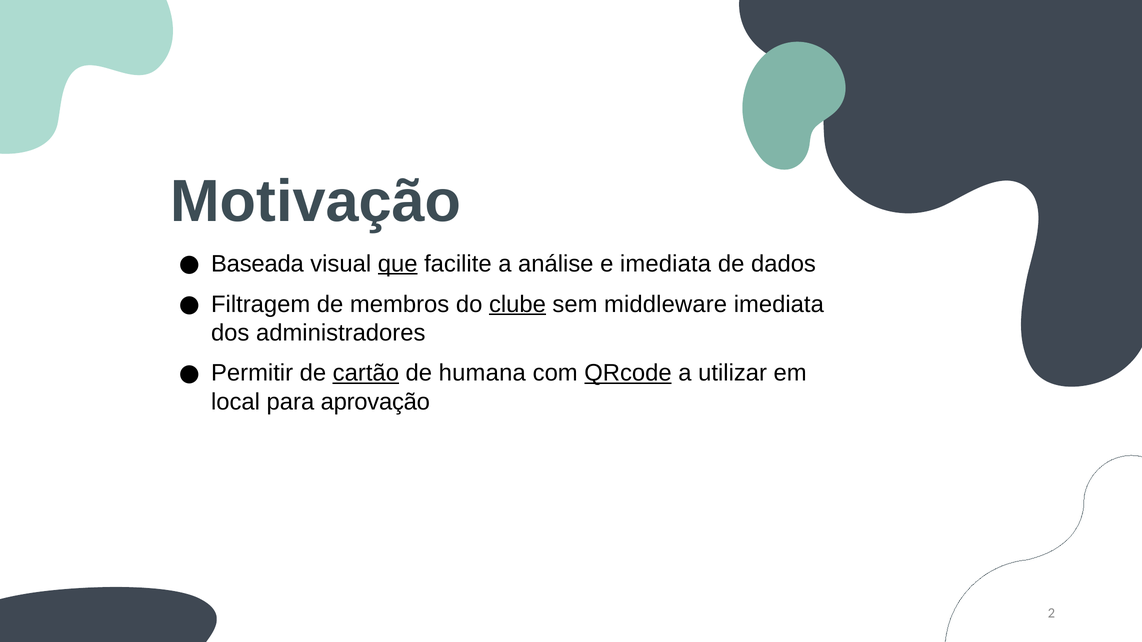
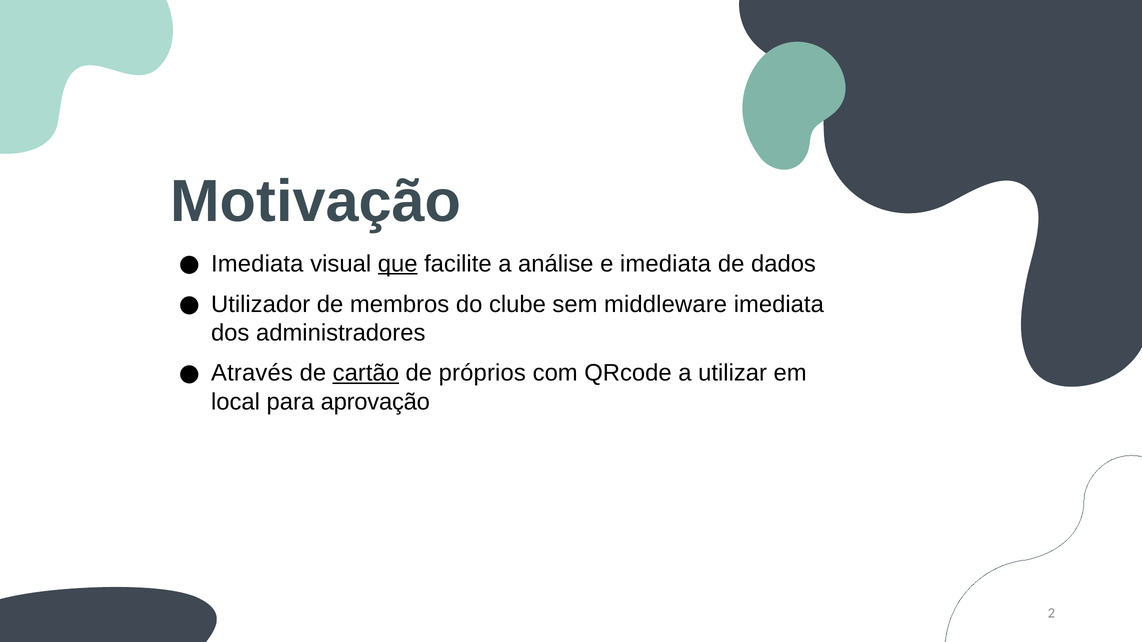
Baseada: Baseada -> Imediata (257, 264)
Filtragem: Filtragem -> Utilizador (261, 304)
clube underline: present -> none (517, 304)
Permitir: Permitir -> Através (252, 373)
humana: humana -> próprios (482, 373)
QRcode underline: present -> none (628, 373)
